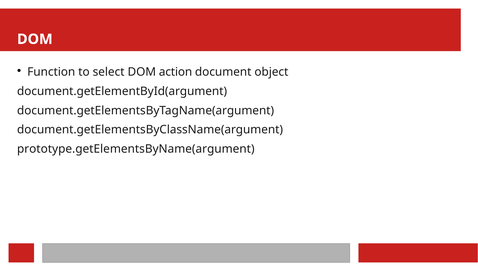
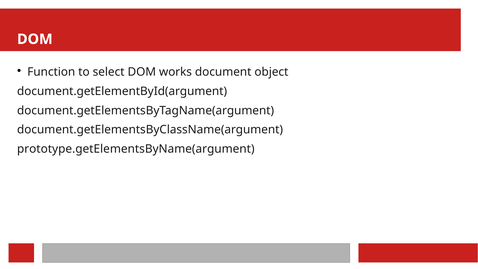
action: action -> works (176, 72)
